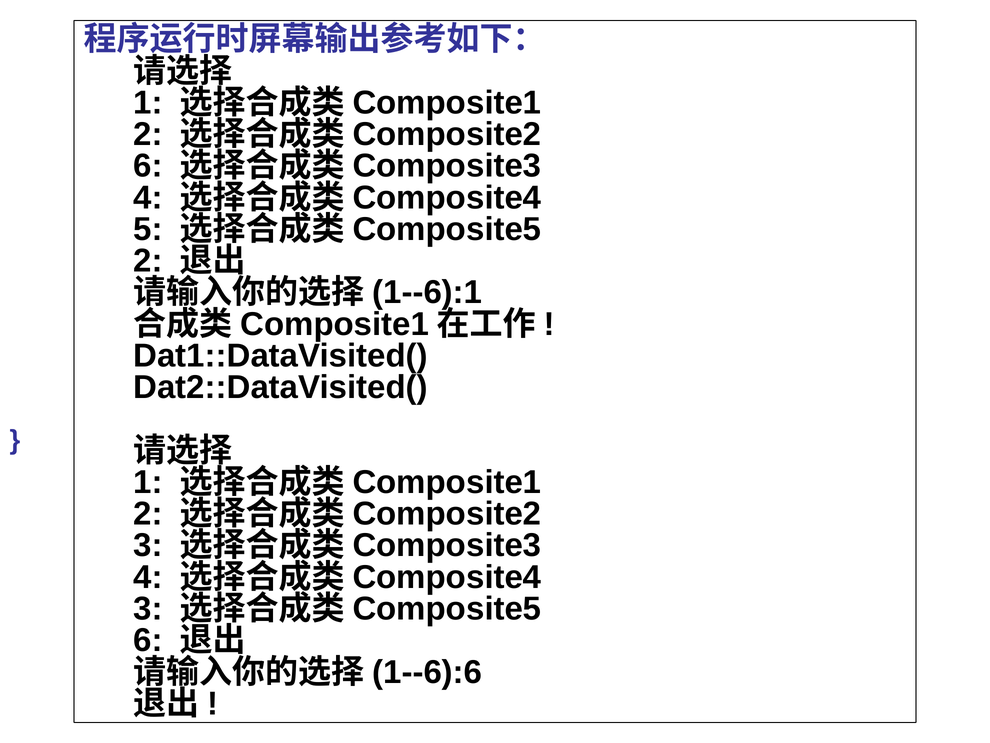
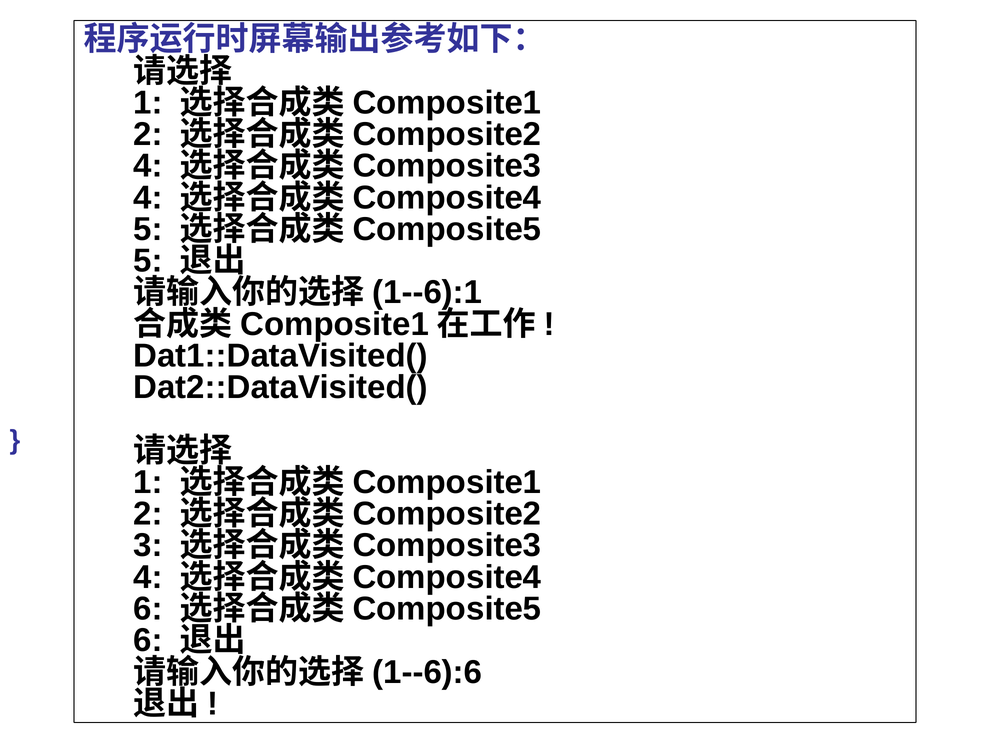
6: 6 -> 4 (148, 166)
2: 2 -> 5 (148, 261)
3: 3 -> 6 (148, 608)
